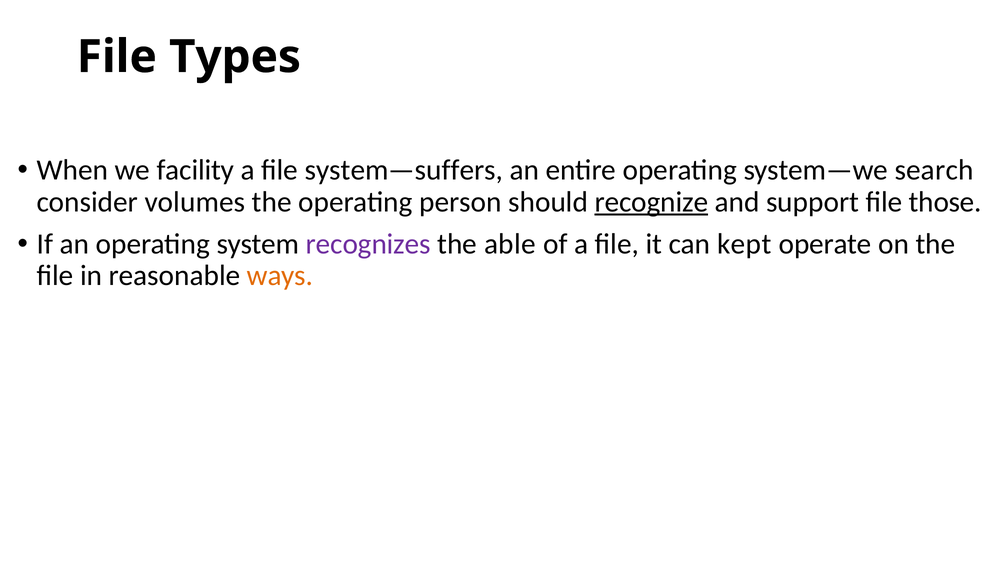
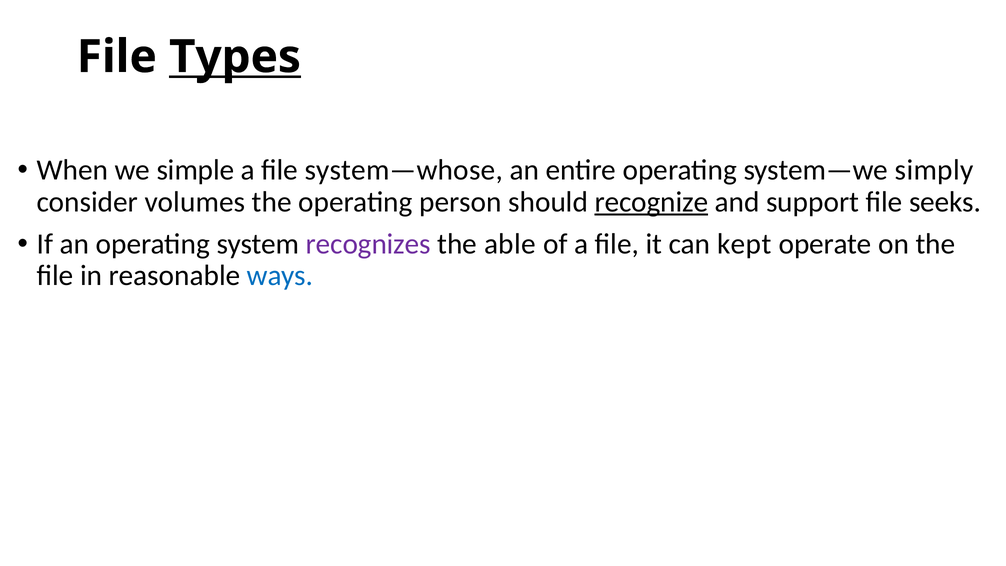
Types underline: none -> present (235, 57)
facility: facility -> simple (195, 170)
system—suffers: system—suffers -> system—whose (404, 170)
search: search -> simply (934, 170)
those: those -> seeks (945, 202)
ways colour: orange -> blue (280, 276)
